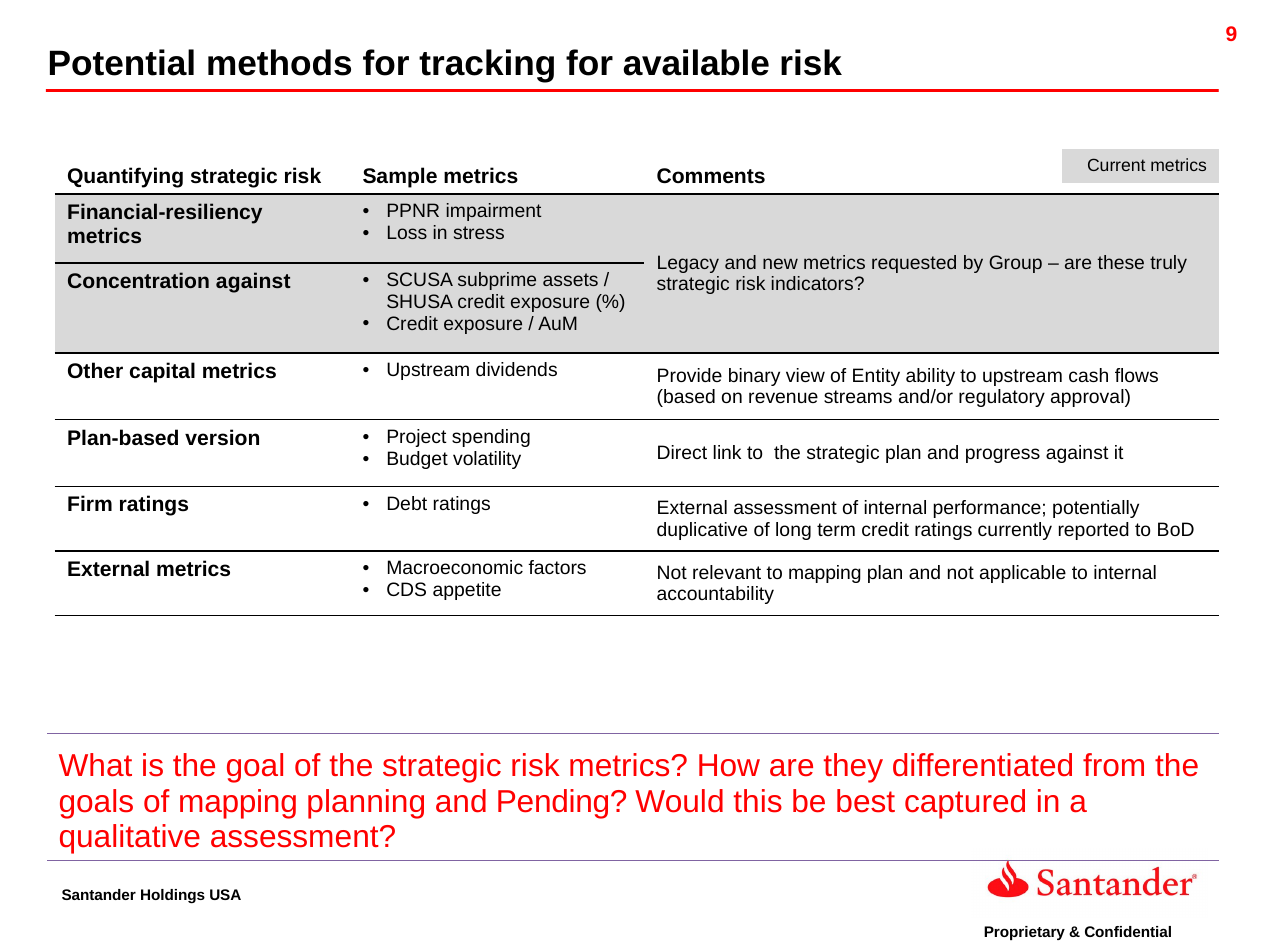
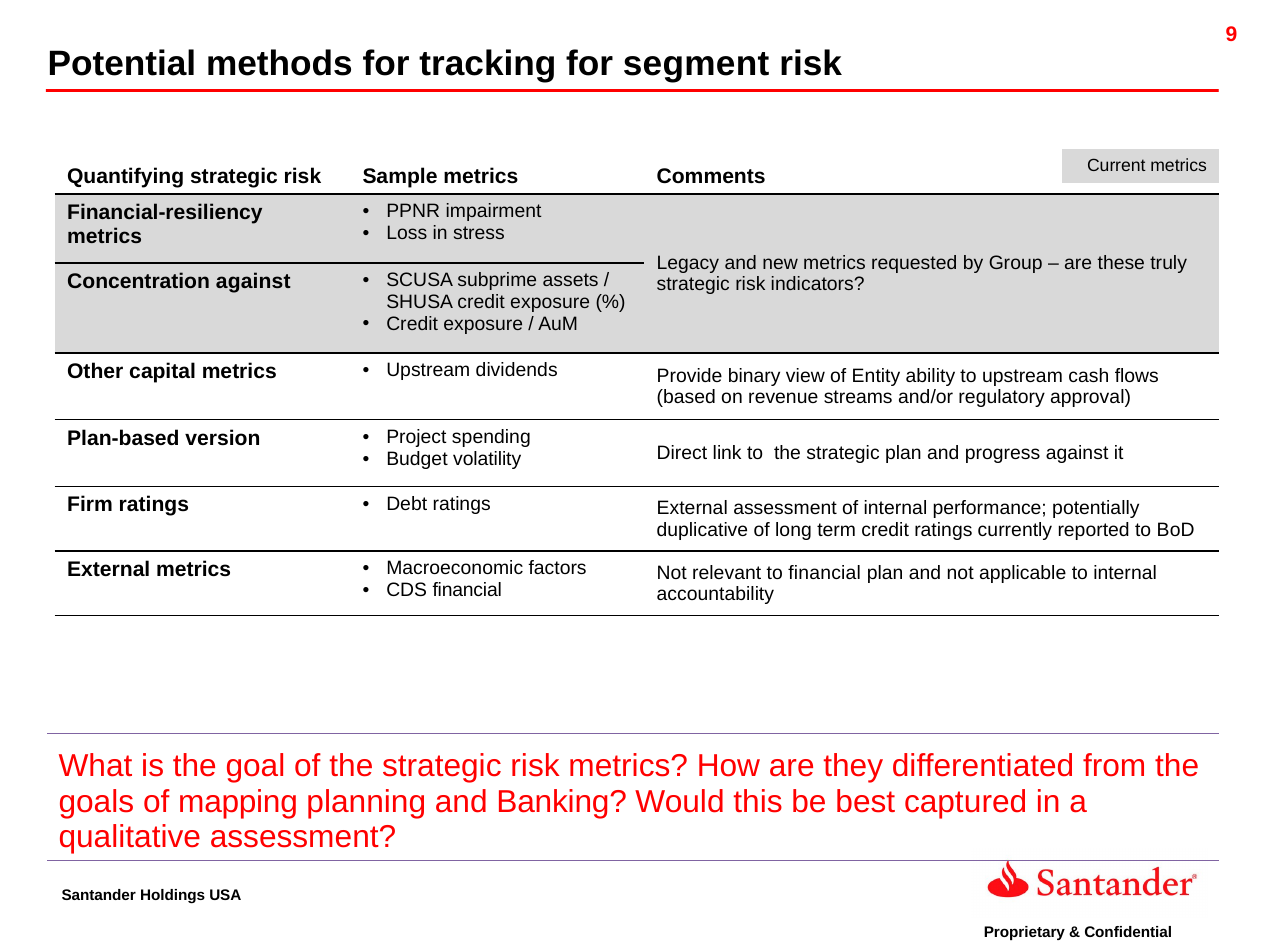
available: available -> segment (696, 64)
to mapping: mapping -> financial (825, 573)
CDS appetite: appetite -> financial (467, 590)
Pending: Pending -> Banking (562, 802)
